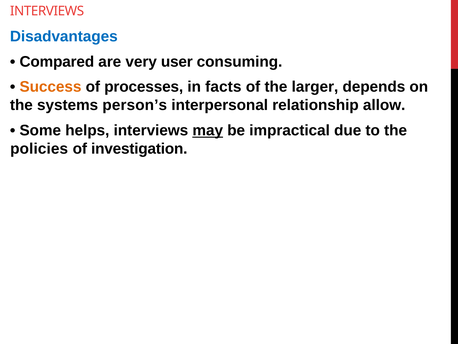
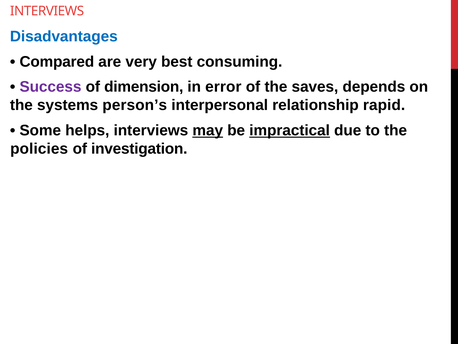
user: user -> best (177, 62)
Success colour: orange -> purple (50, 87)
processes: processes -> dimension (144, 87)
facts: facts -> error (223, 87)
larger: larger -> saves (315, 87)
allow: allow -> rapid (384, 105)
impractical underline: none -> present (290, 130)
